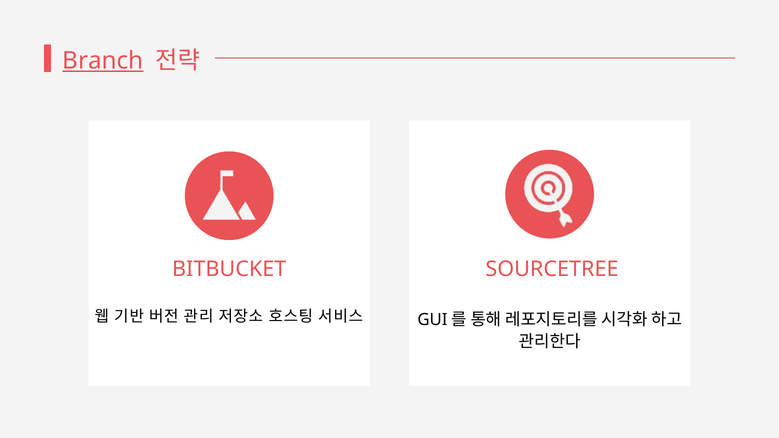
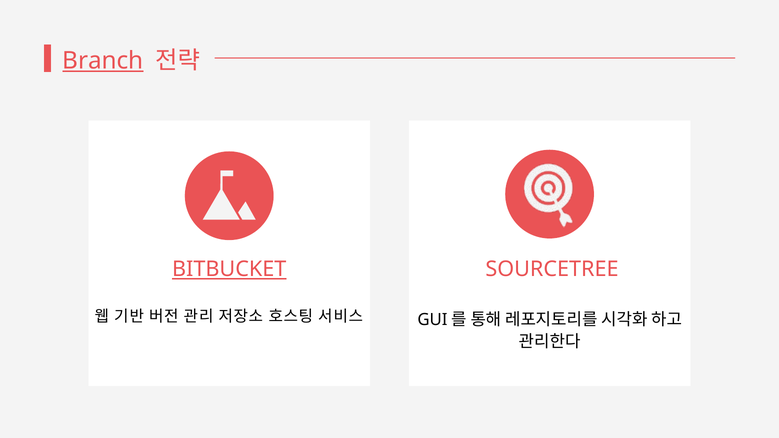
BITBUCKET underline: none -> present (229, 269)
